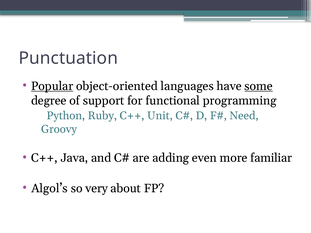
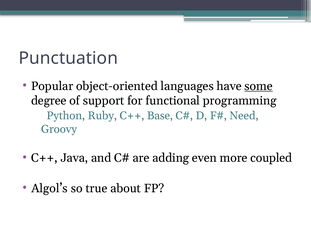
Popular underline: present -> none (52, 86)
Unit: Unit -> Base (160, 116)
familiar: familiar -> coupled (271, 158)
very: very -> true (97, 189)
